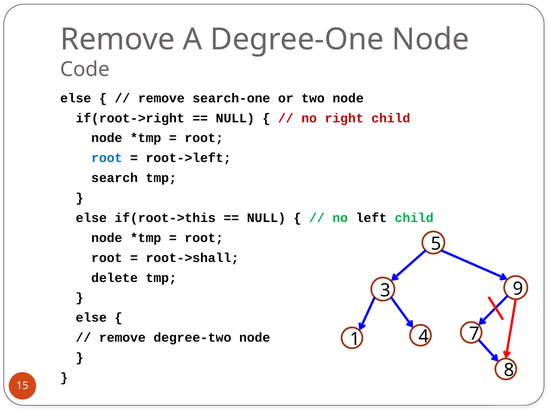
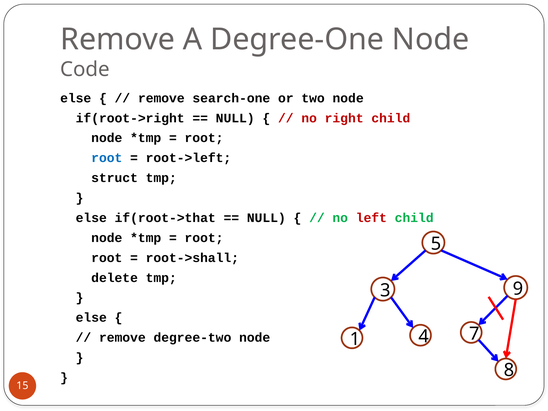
search: search -> struct (115, 178)
if(root->this: if(root->this -> if(root->that (165, 218)
left colour: black -> red (371, 218)
